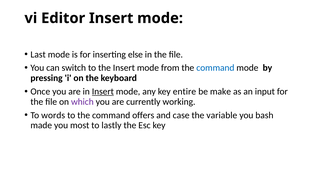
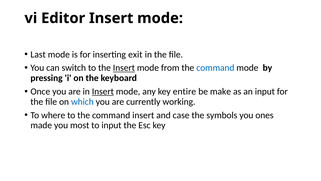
else: else -> exit (135, 54)
Insert underline: none -> present (124, 68)
which colour: purple -> blue (82, 101)
words: words -> where (53, 115)
command offers: offers -> insert (143, 115)
variable: variable -> symbols (222, 115)
bash: bash -> ones (264, 115)
to lastly: lastly -> input (111, 125)
